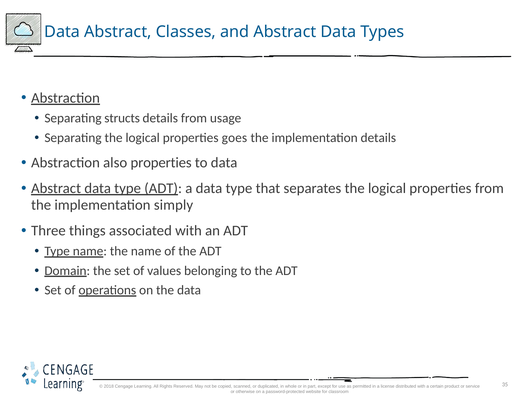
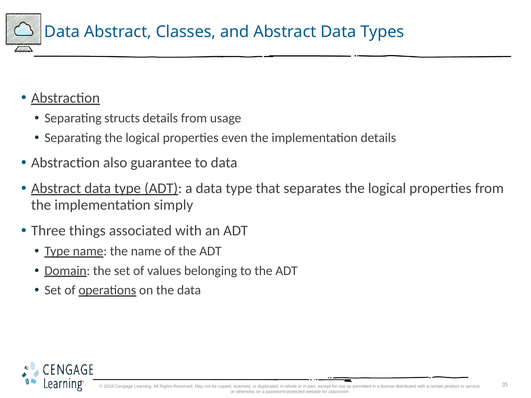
goes: goes -> even (235, 138)
also properties: properties -> guarantee (161, 163)
